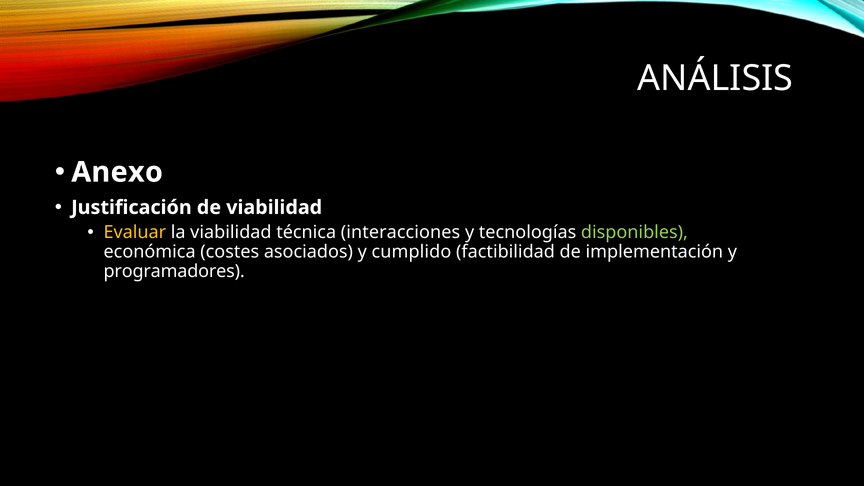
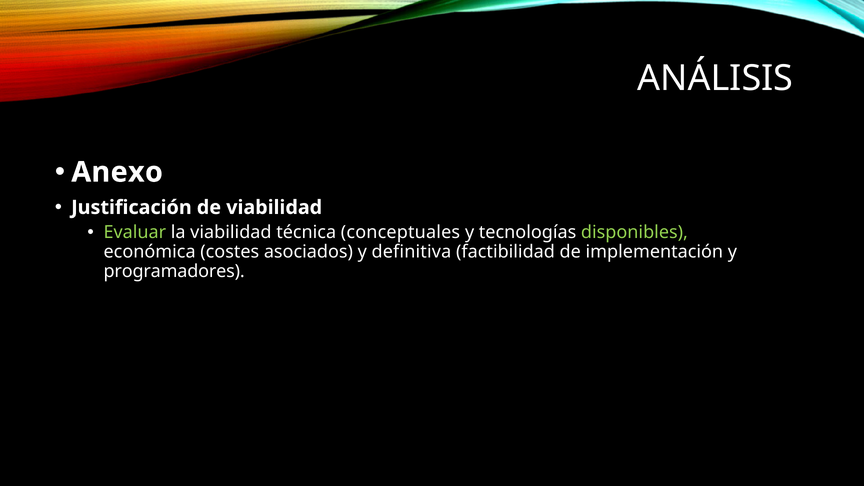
Evaluar colour: yellow -> light green (135, 232)
interacciones: interacciones -> conceptuales (400, 232)
cumplido: cumplido -> definitiva (411, 252)
